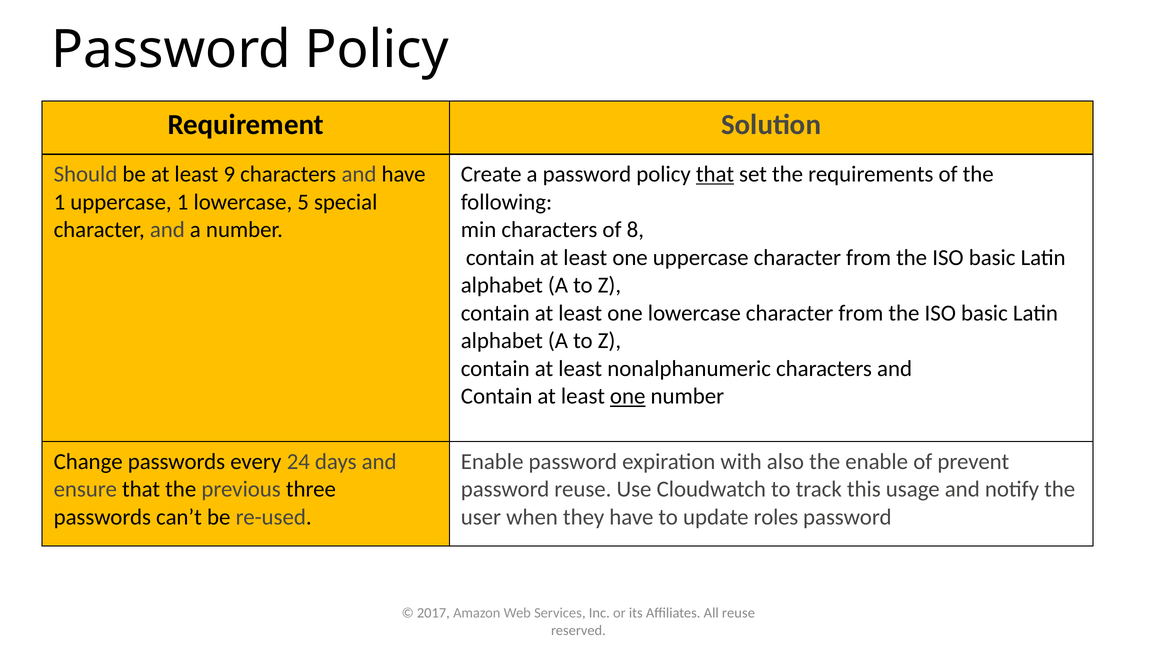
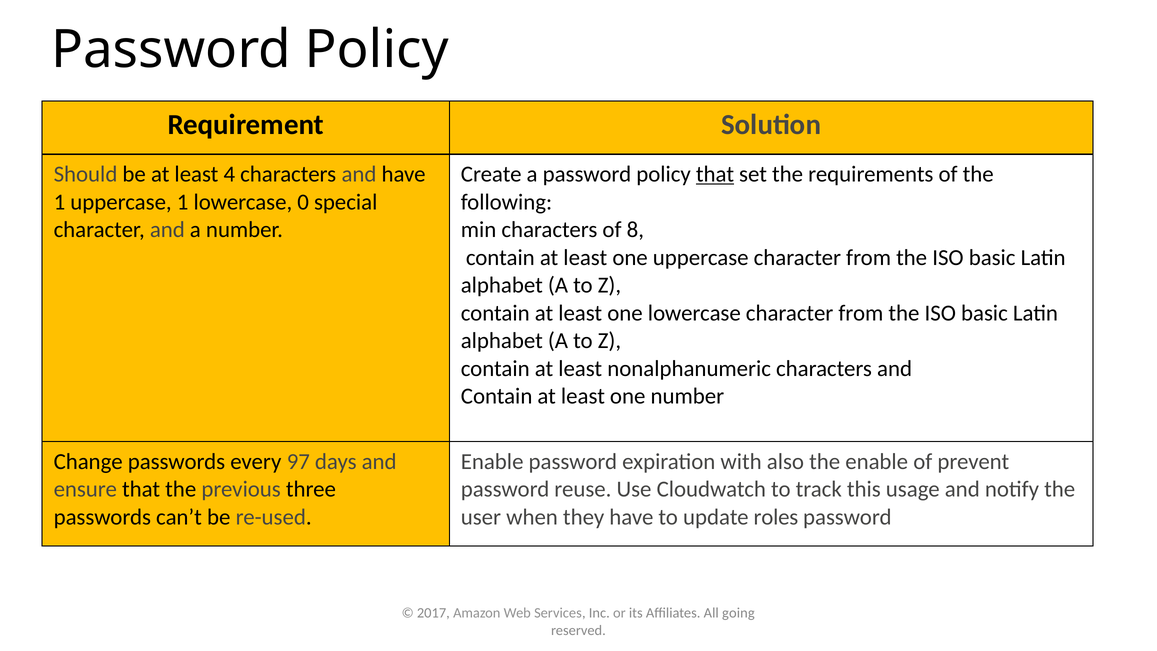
9: 9 -> 4 (229, 174)
5: 5 -> 0 (303, 202)
one underline: present -> none (628, 396)
24: 24 -> 97 (298, 461)
All reuse: reuse -> going (738, 613)
